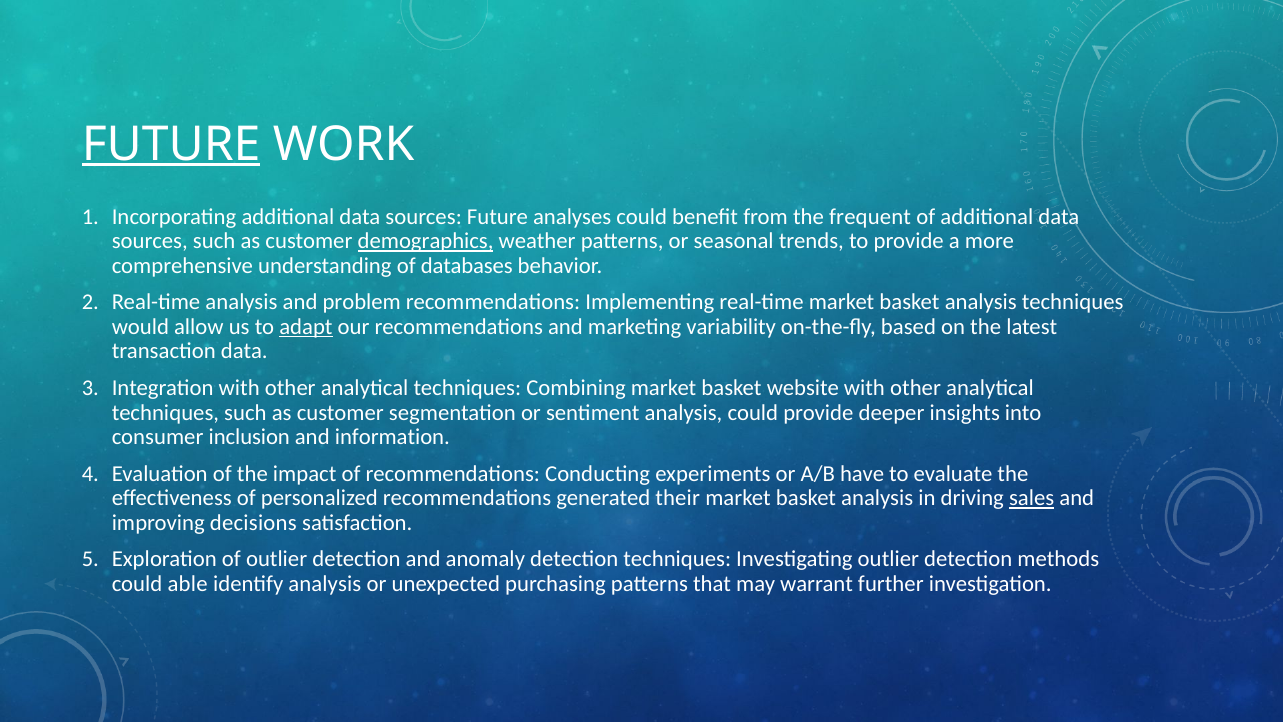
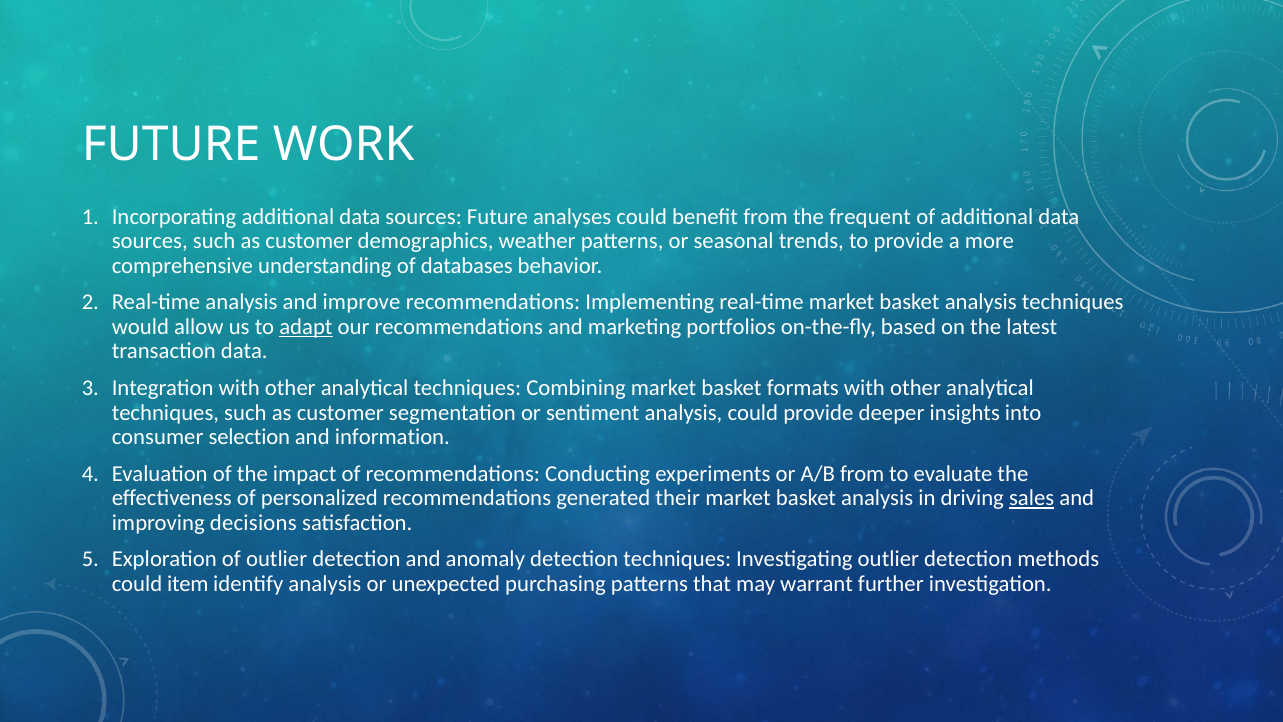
FUTURE underline: present -> none (171, 144)
demographics underline: present -> none (426, 241)
problem: problem -> improve (362, 302)
variability: variability -> portfolios (731, 327)
website: website -> formats (803, 388)
inclusion: inclusion -> selection (249, 437)
A/B have: have -> from (862, 473)
able: able -> item (188, 584)
